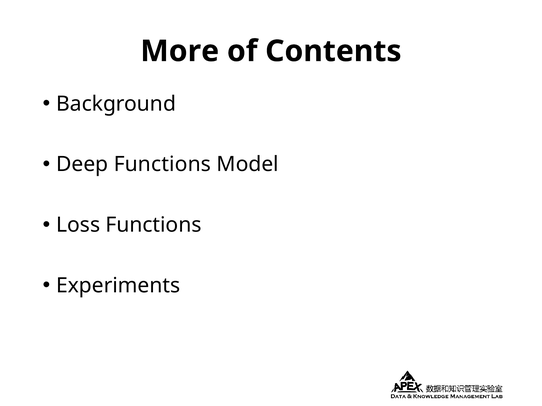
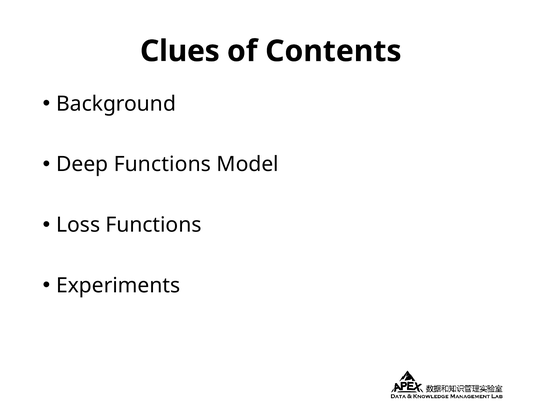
More: More -> Clues (180, 51)
